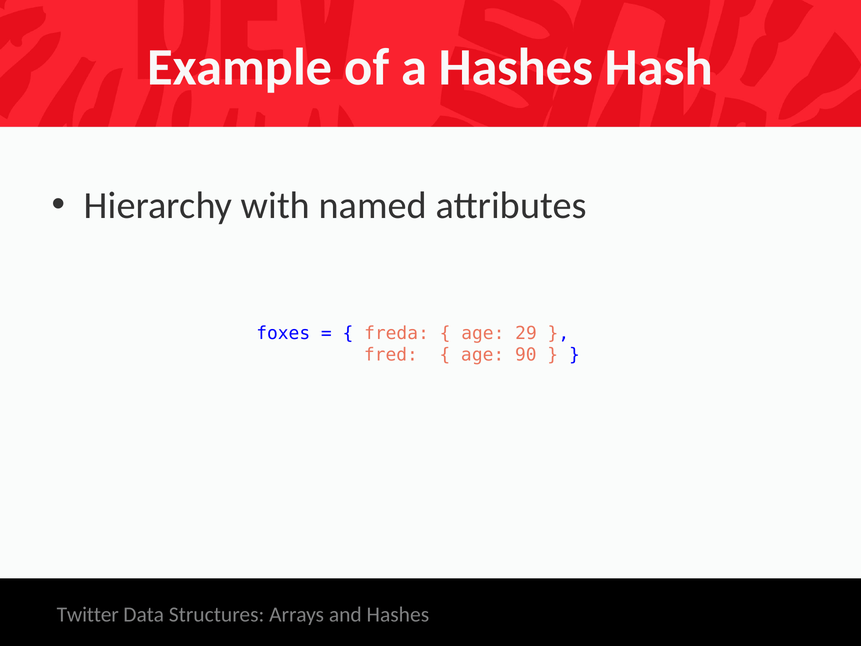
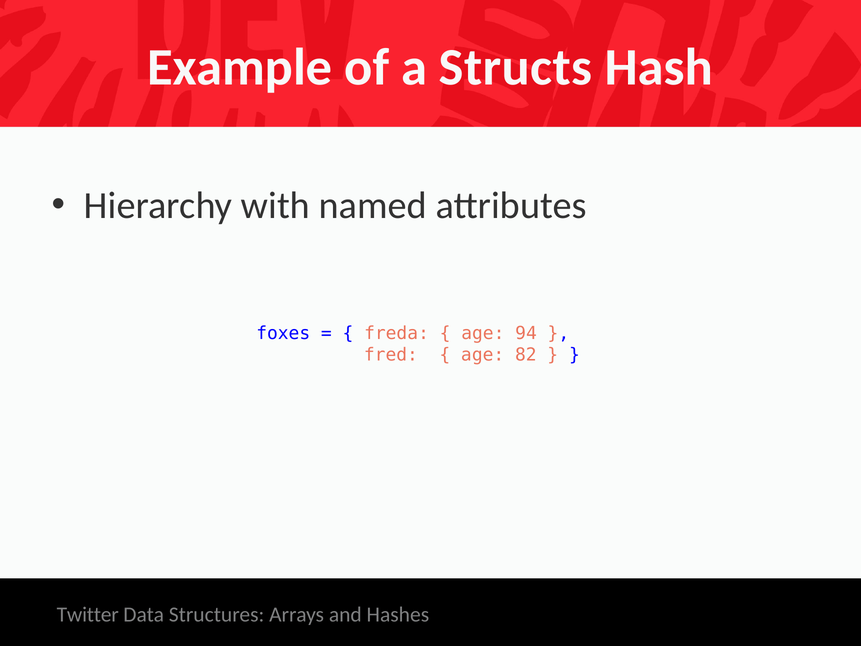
a Hashes: Hashes -> Structs (516, 67)
29: 29 -> 94 (526, 333)
90: 90 -> 82 (526, 355)
